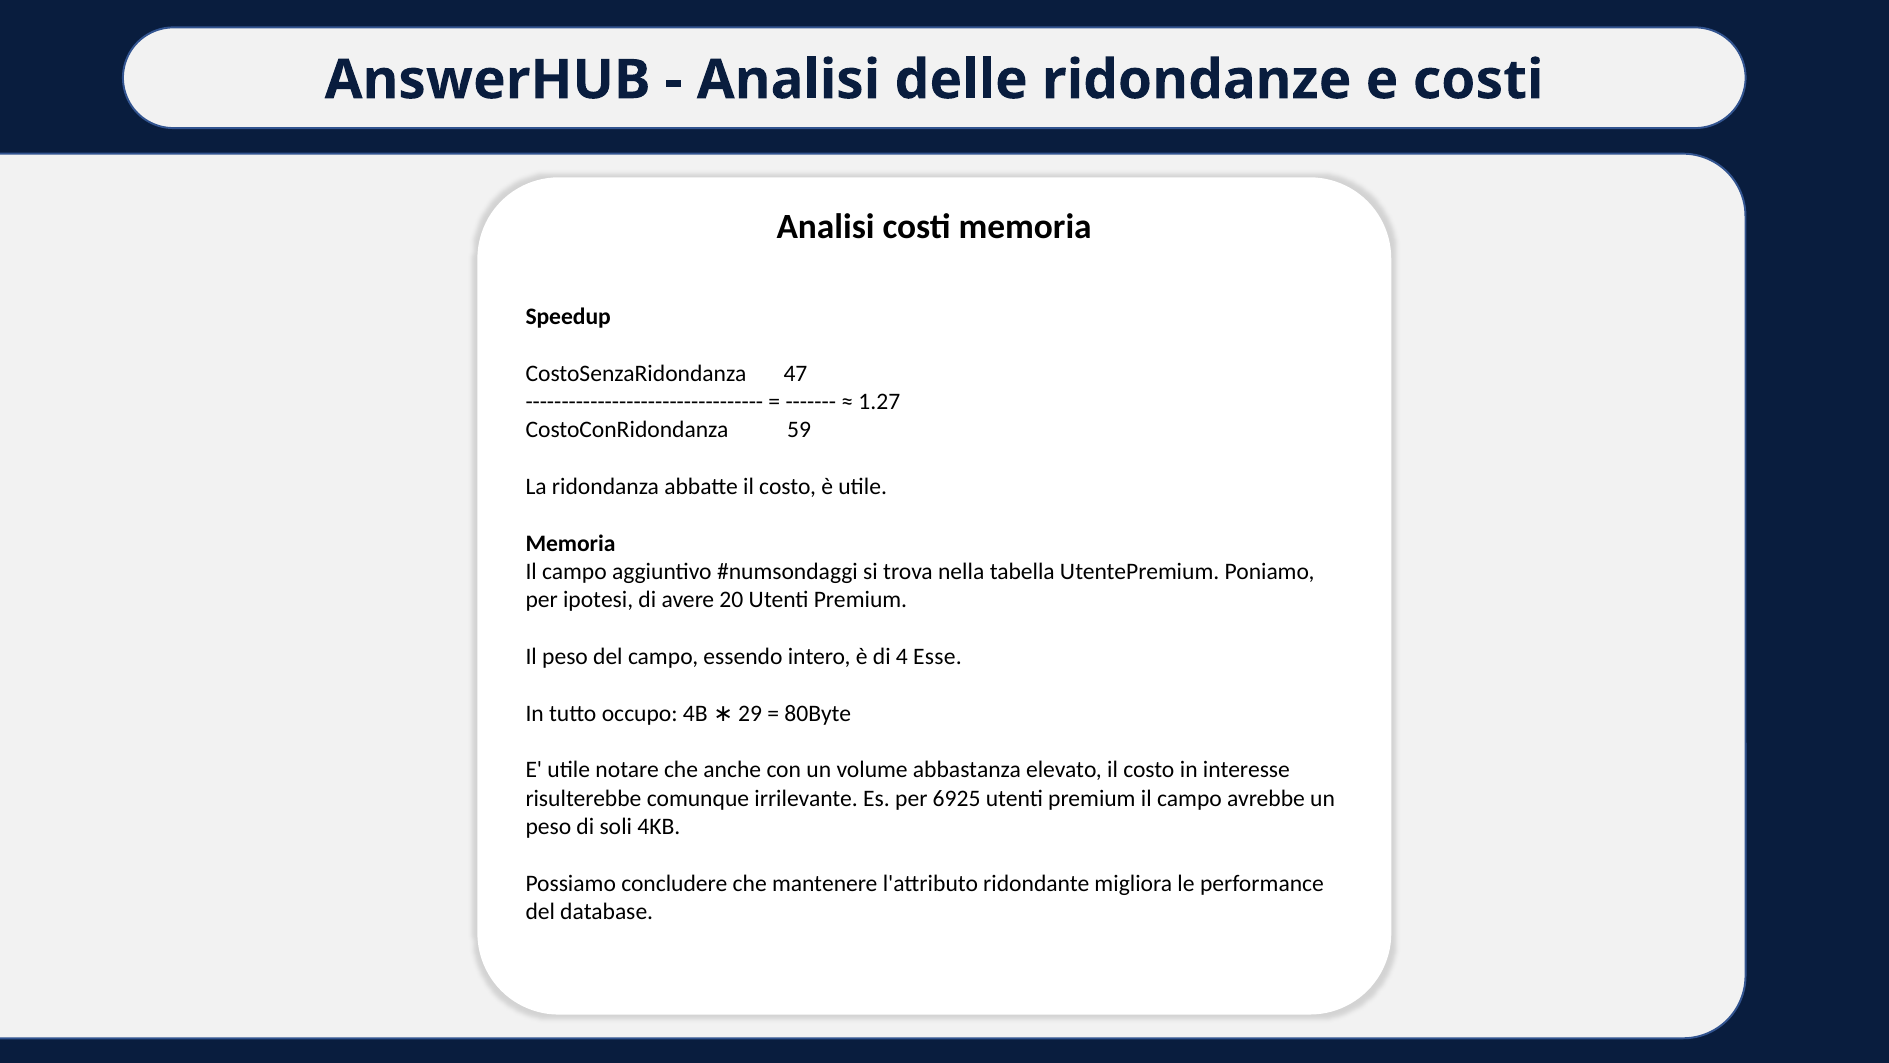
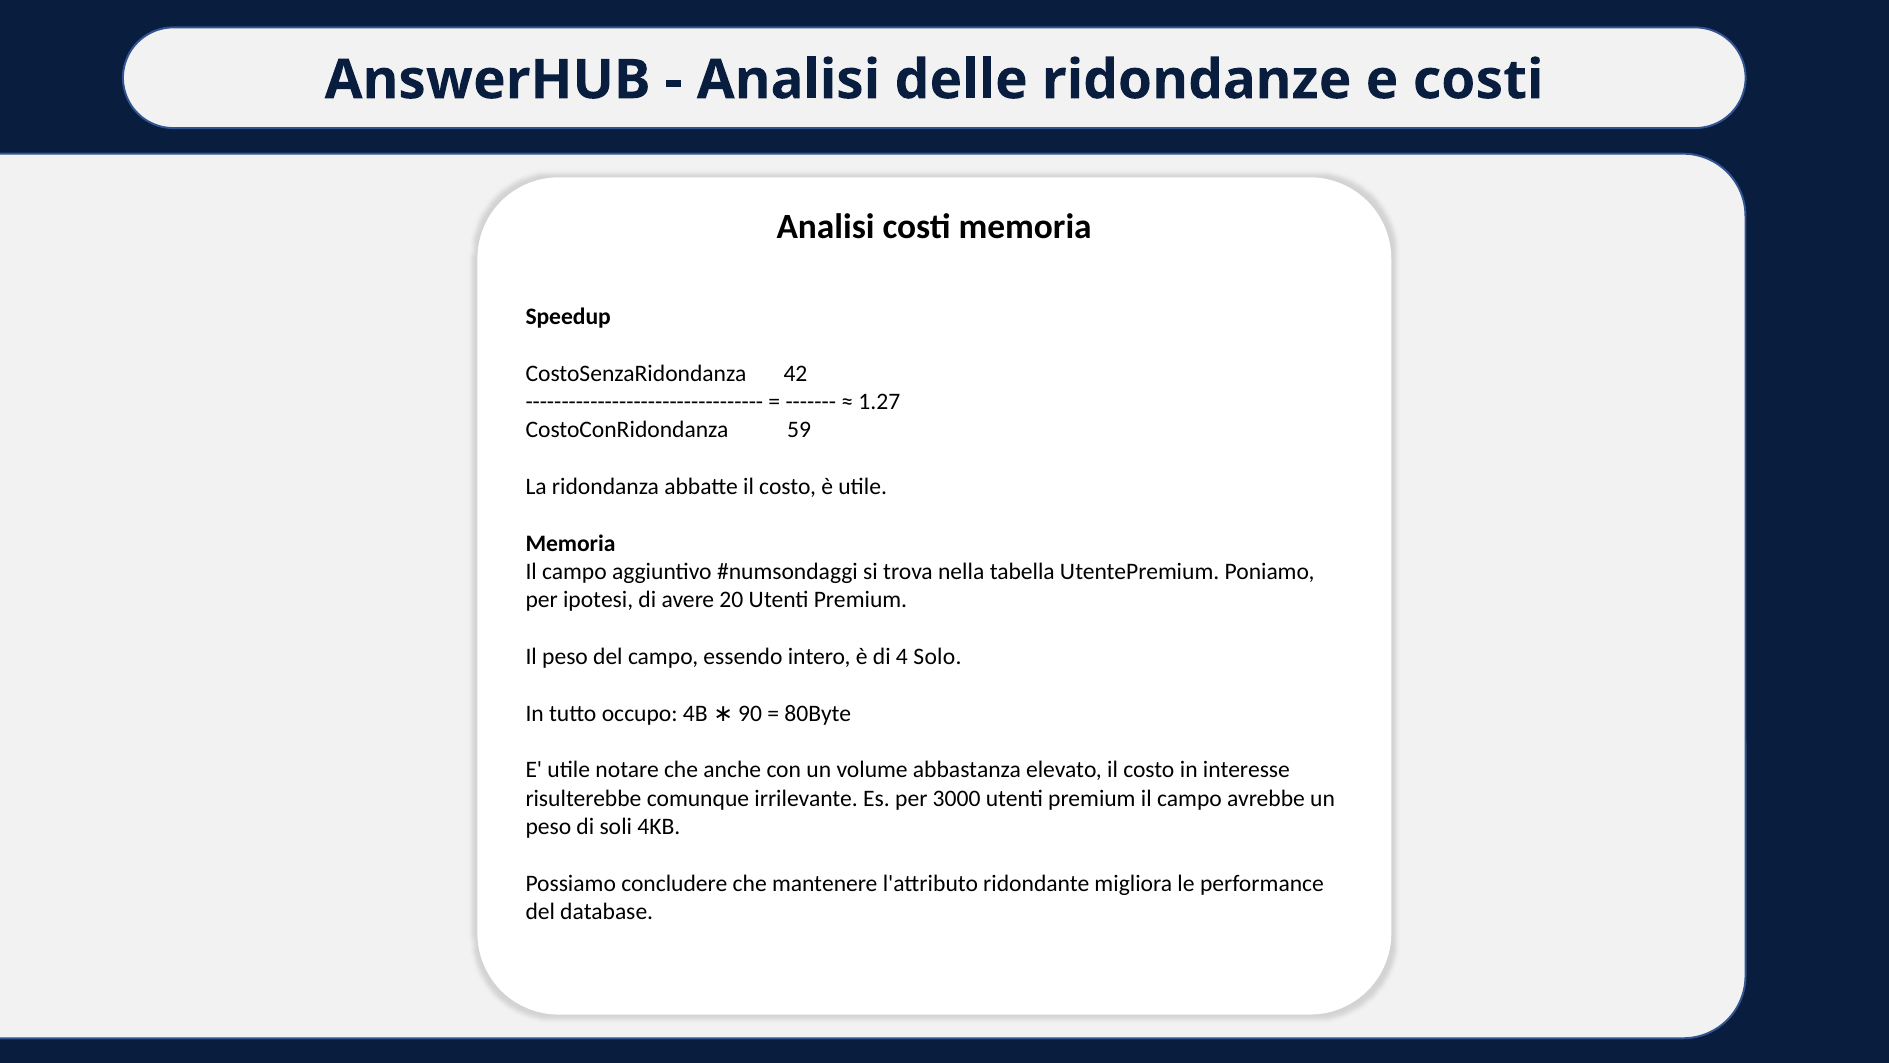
47: 47 -> 42 (795, 373)
Esse: Esse -> Solo (937, 656)
29: 29 -> 90 (750, 713)
6925: 6925 -> 3000 (957, 798)
